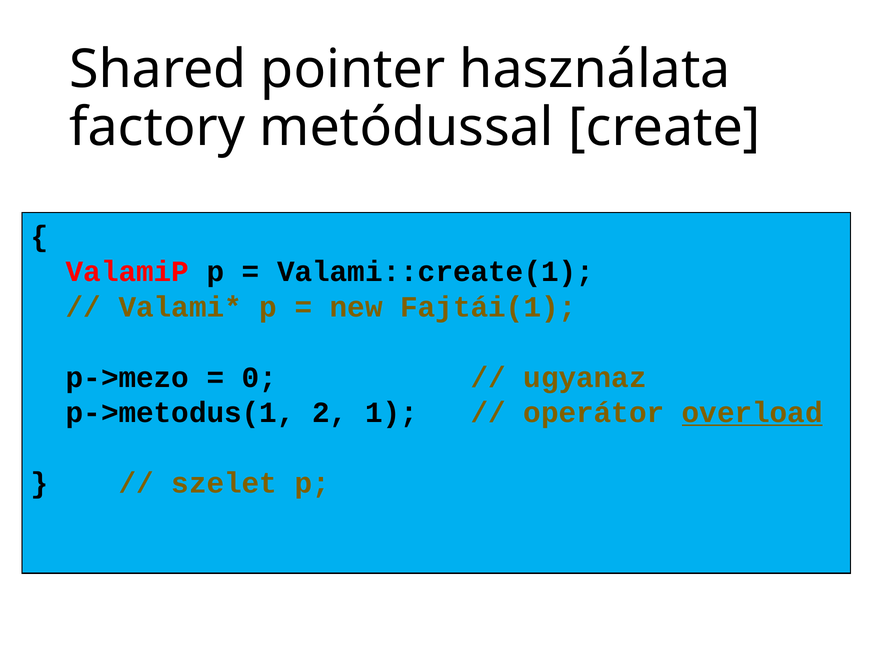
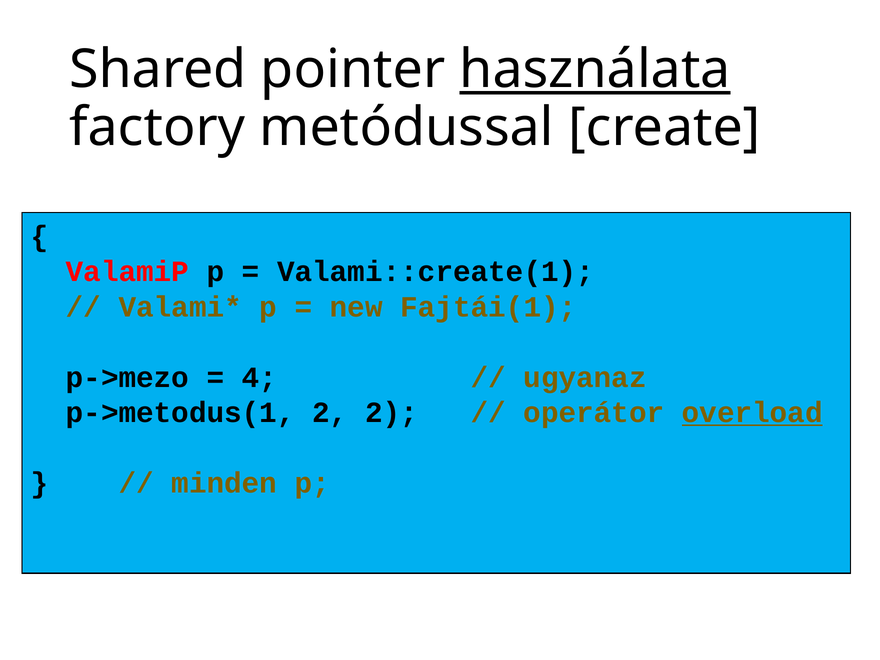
használata underline: none -> present (595, 70)
0: 0 -> 4 (259, 377)
2 1: 1 -> 2 (392, 413)
szelet: szelet -> minden (224, 483)
